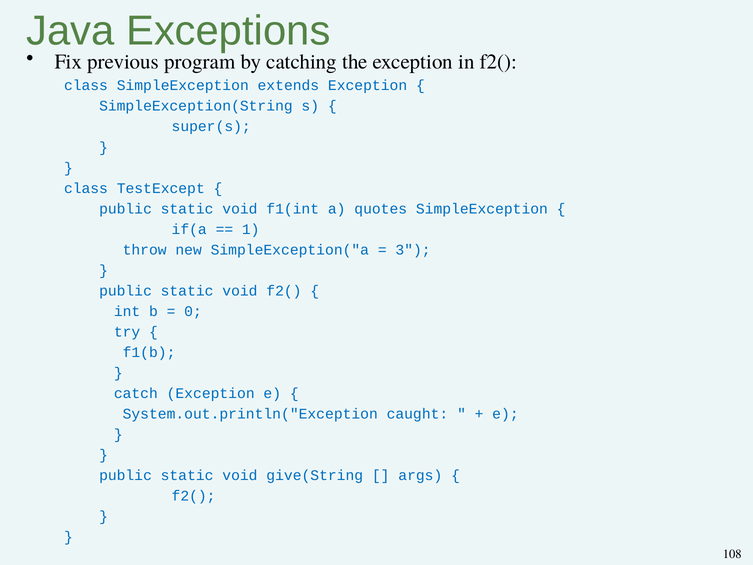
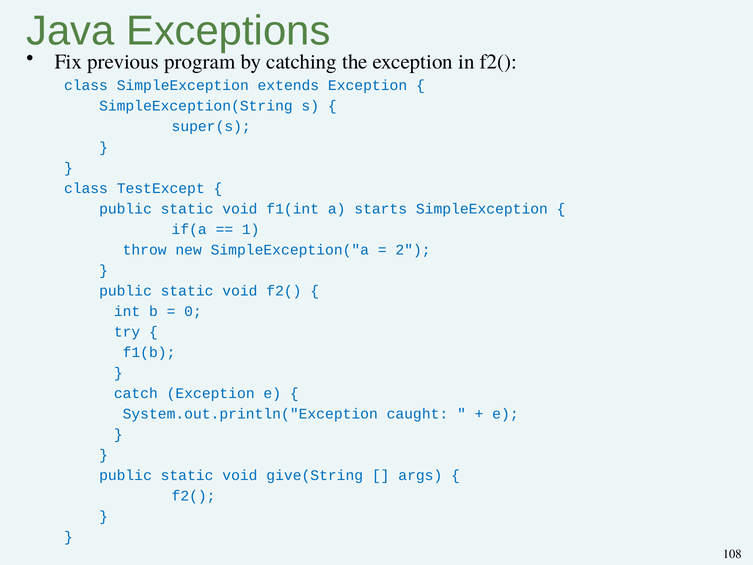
quotes: quotes -> starts (381, 209)
3: 3 -> 2 (413, 250)
